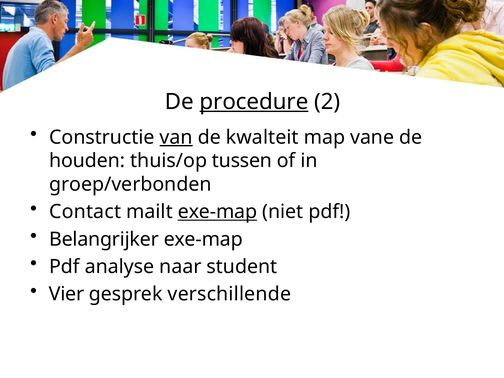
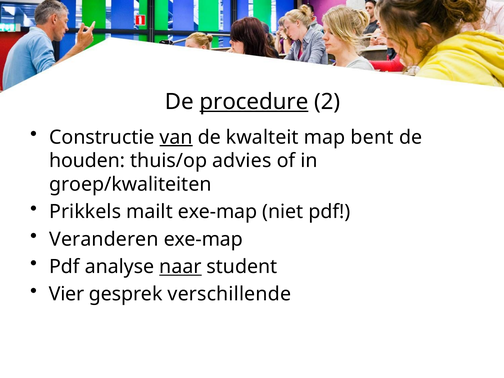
vane: vane -> bent (372, 137)
tussen: tussen -> advies (242, 161)
groep/verbonden: groep/verbonden -> groep/kwaliteiten (130, 184)
Contact: Contact -> Prikkels (85, 212)
exe-map underline: present -> none (218, 212)
Belangrijker: Belangrijker -> Veranderen (104, 239)
naar underline: none -> present (180, 267)
